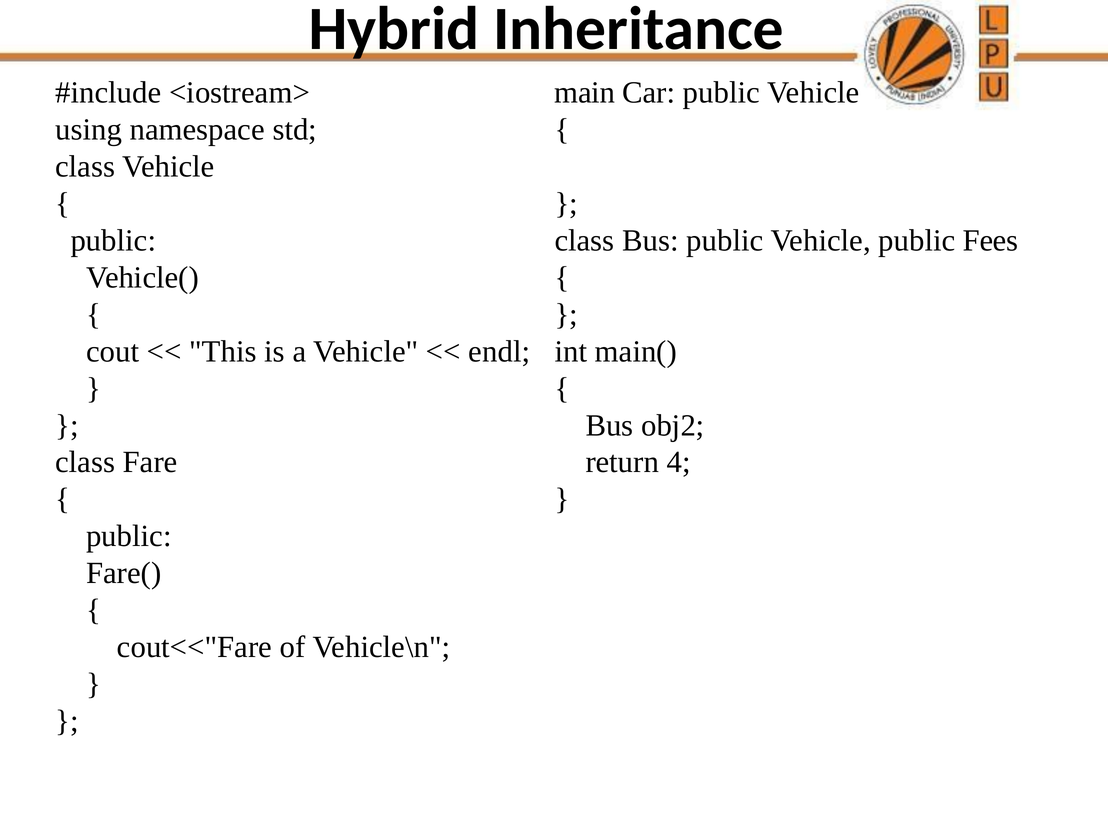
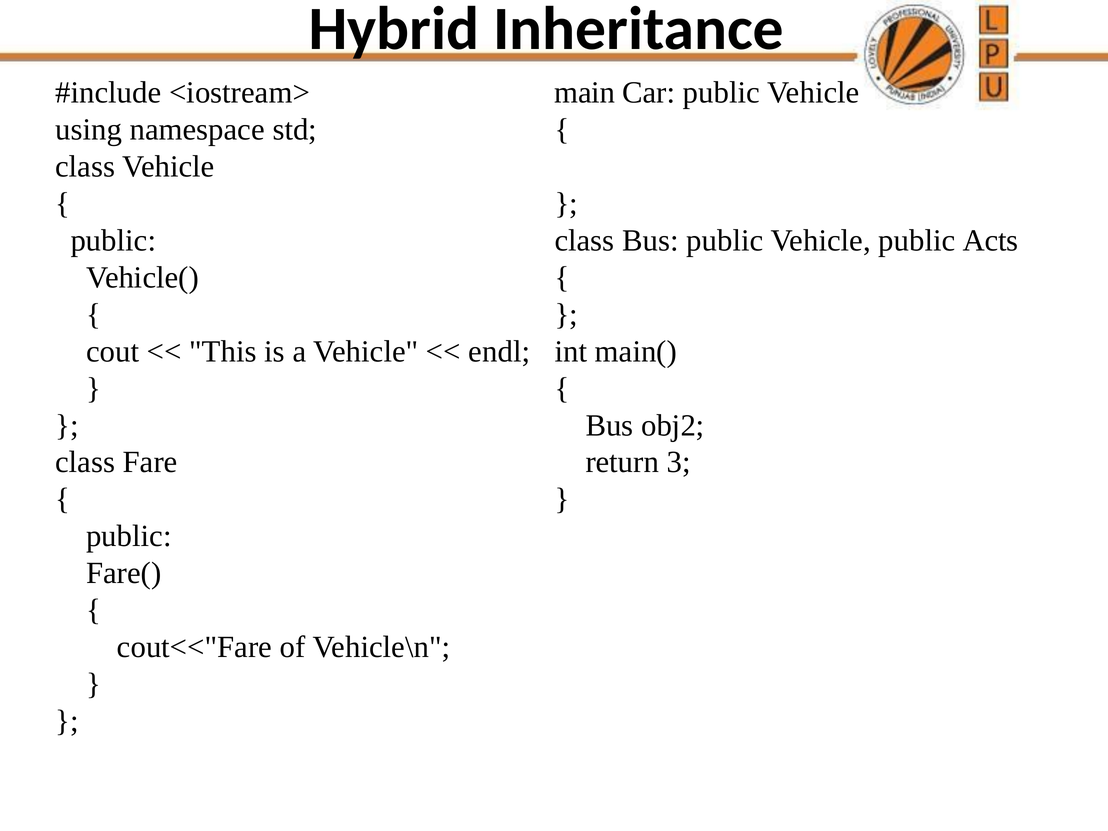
Fees: Fees -> Acts (991, 241)
4: 4 -> 3 (679, 462)
